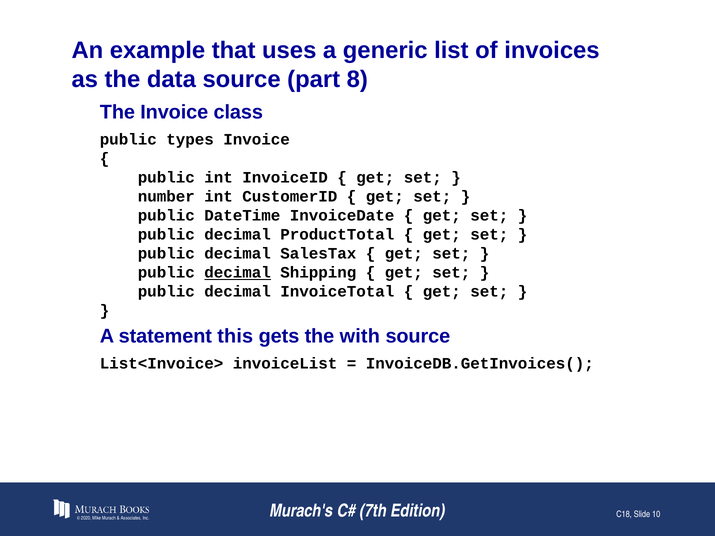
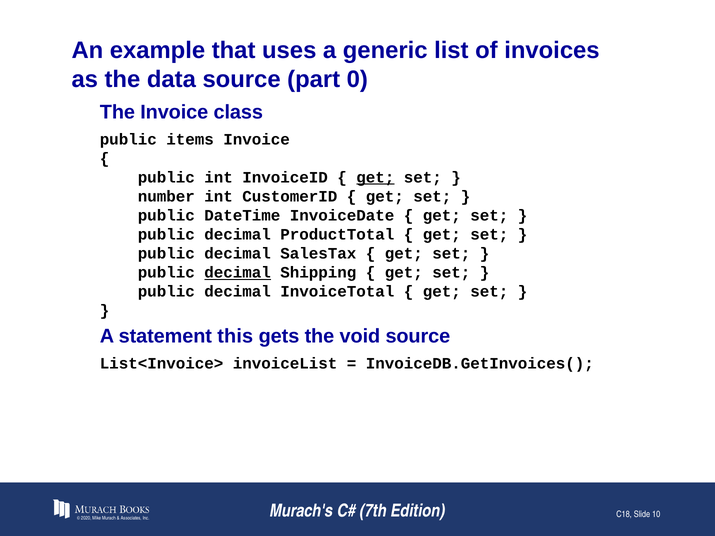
8: 8 -> 0 (357, 79)
types: types -> items (190, 139)
get underline: none -> present (375, 177)
with: with -> void (360, 337)
